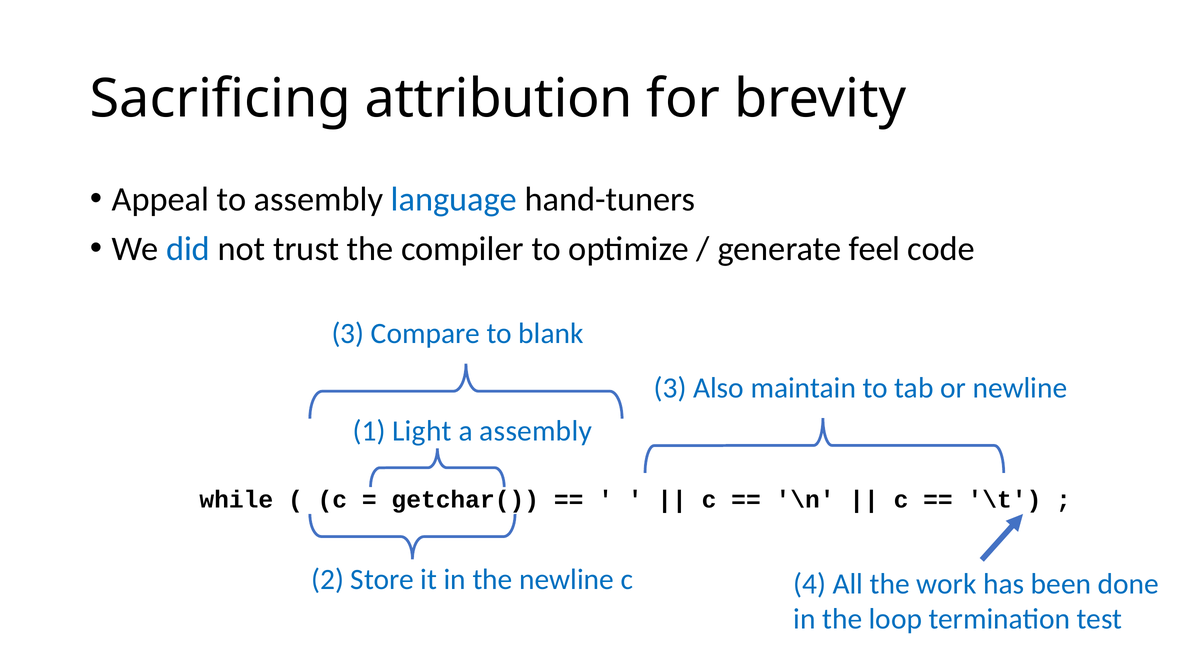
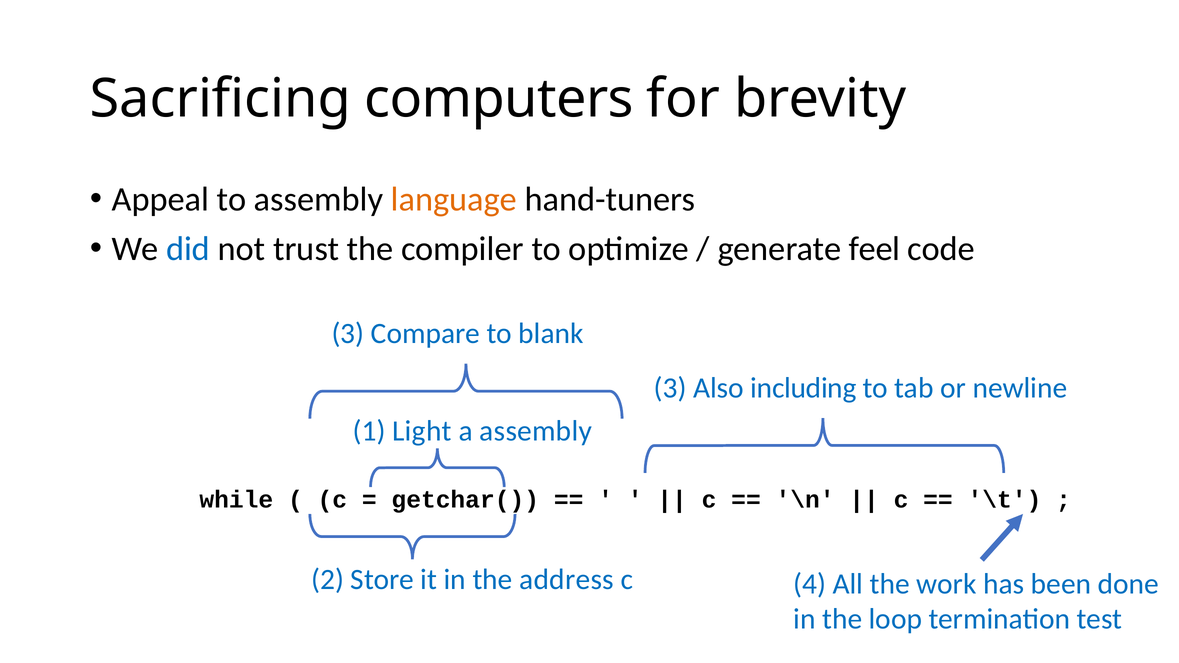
attribution: attribution -> computers (499, 99)
language colour: blue -> orange (454, 199)
maintain: maintain -> including (803, 388)
the newline: newline -> address (567, 580)
